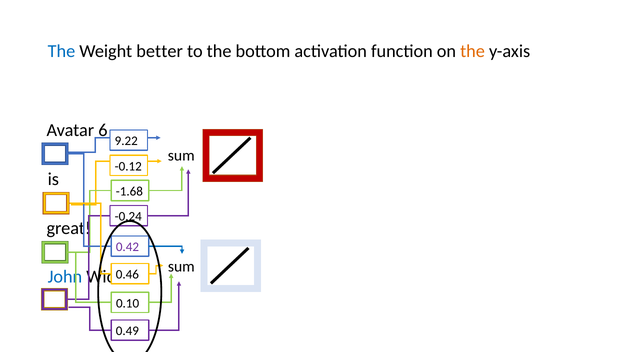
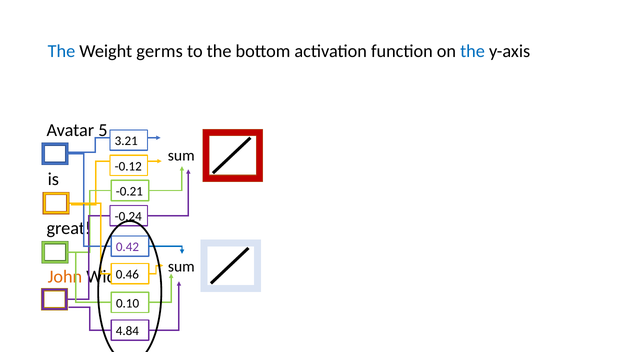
better: better -> germs (160, 51)
the colour: orange -> blue (473, 51)
6: 6 -> 5 (103, 131)
9.22: 9.22 -> 3.21 (126, 141)
-1.68: -1.68 -> -0.21 (129, 191)
John colour: blue -> orange (65, 277)
0.49: 0.49 -> 4.84 (127, 331)
